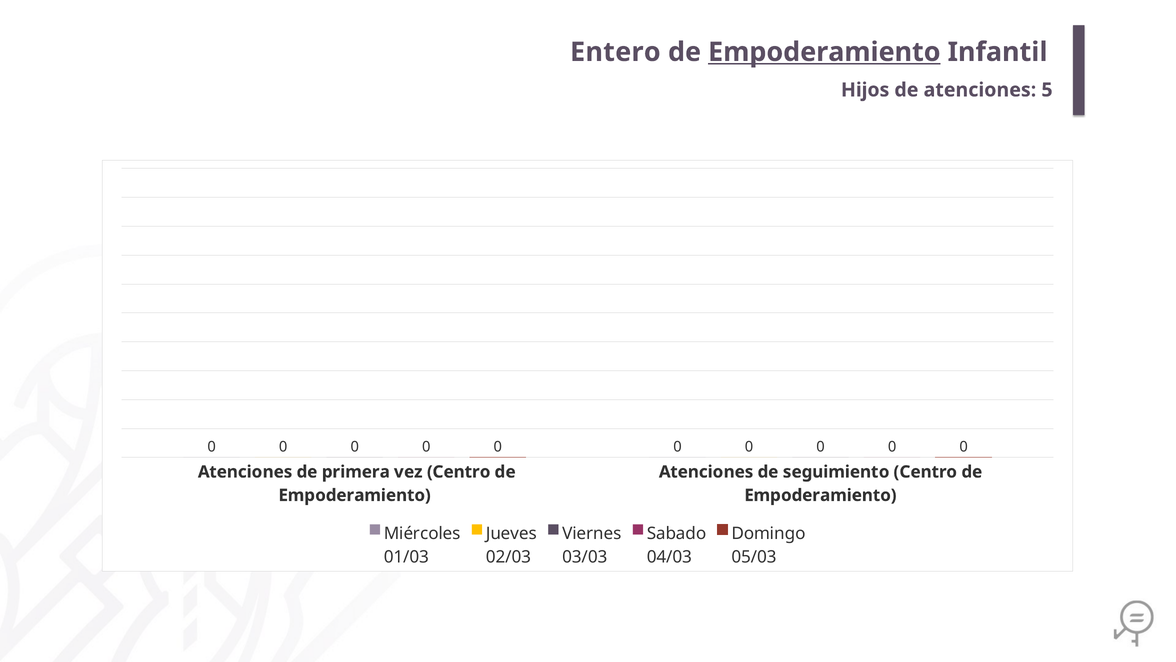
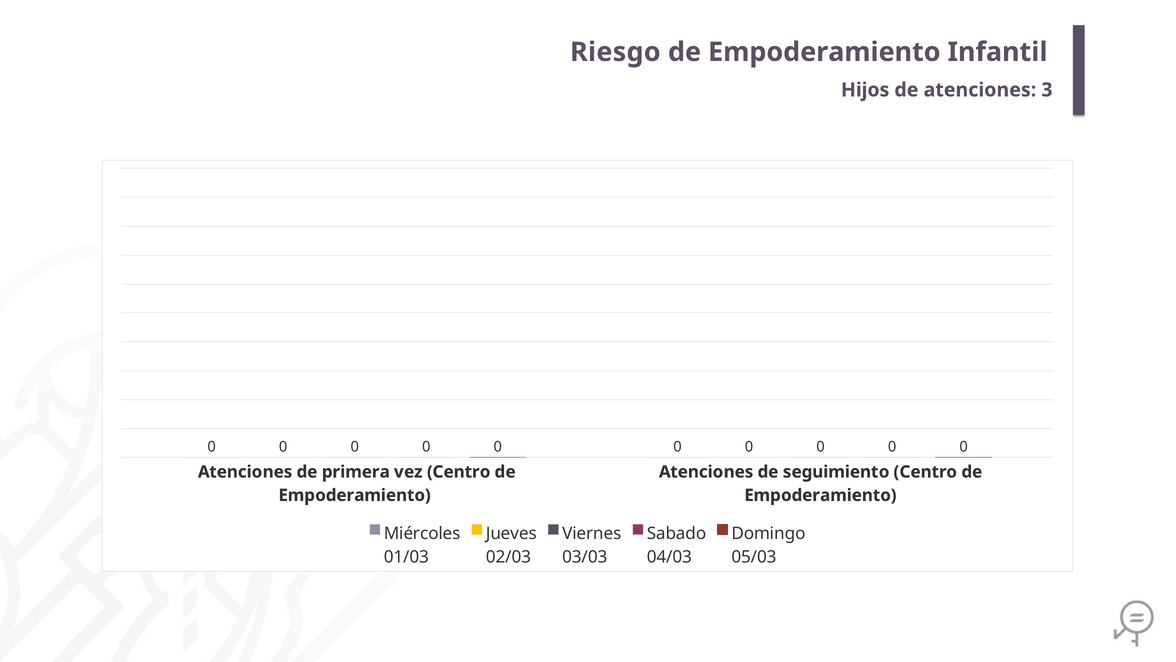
Entero: Entero -> Riesgo (615, 52)
Empoderamiento underline: present -> none (824, 52)
5: 5 -> 3 (1047, 90)
